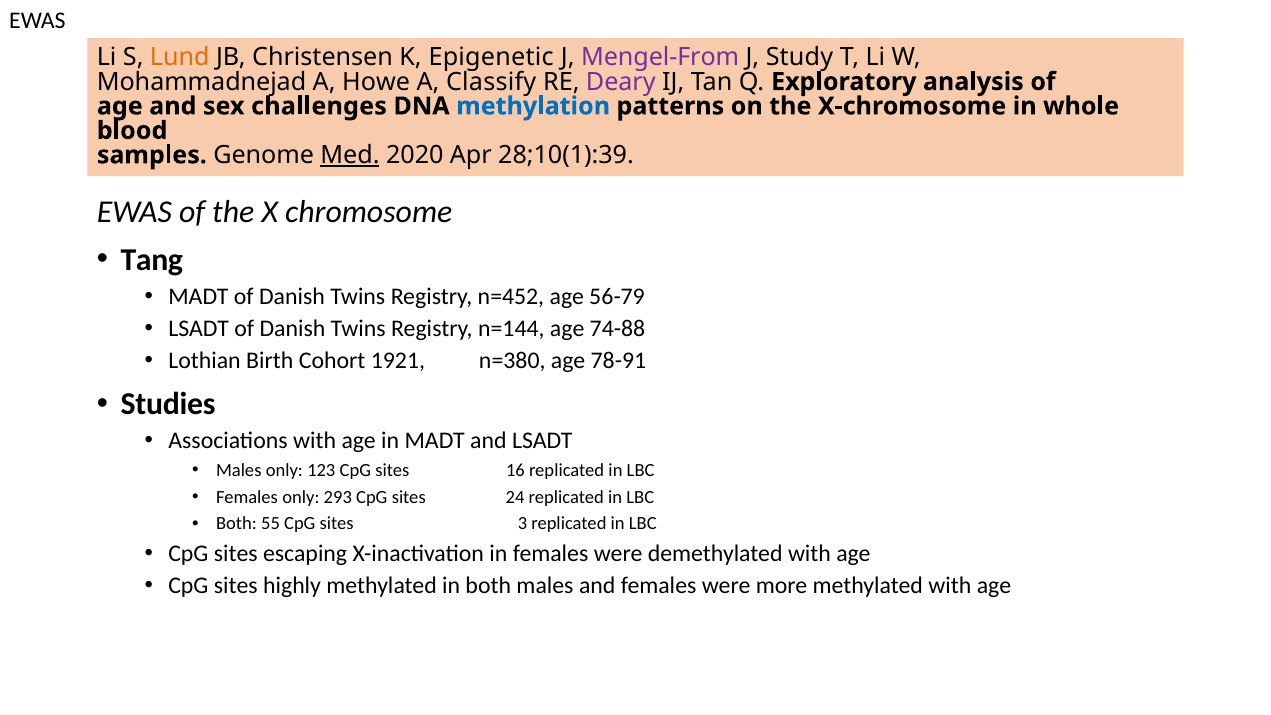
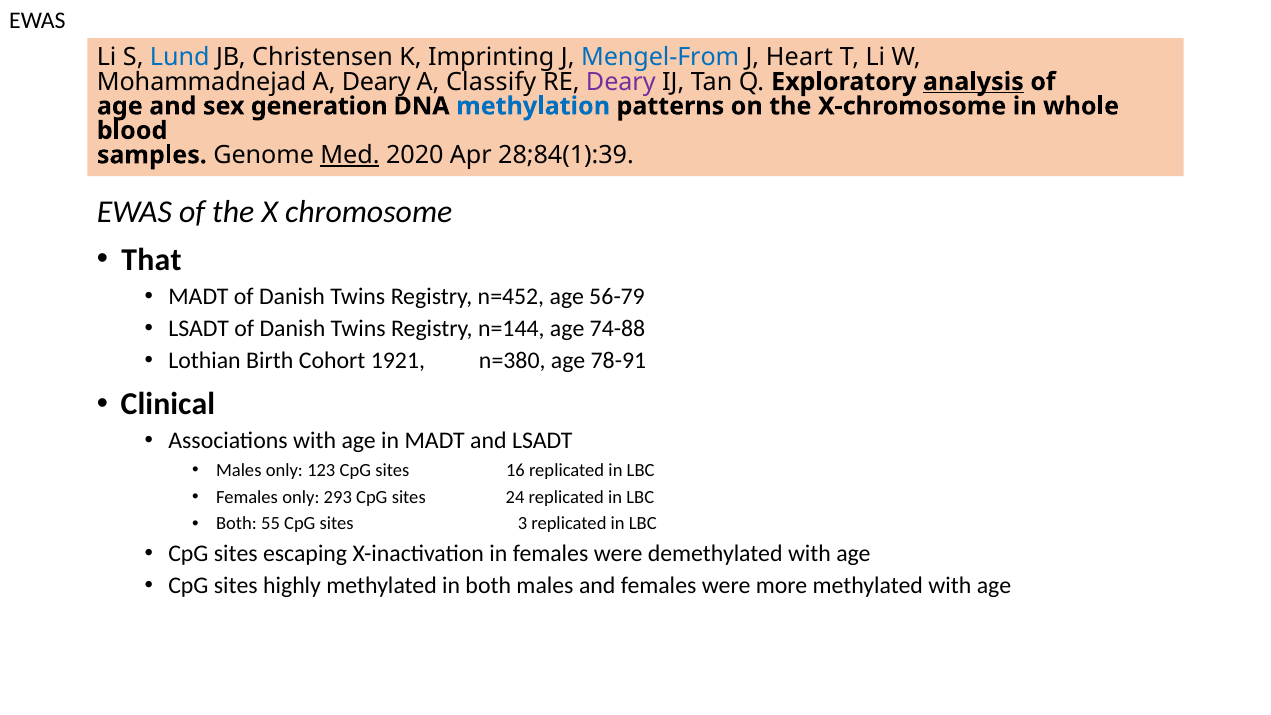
Lund colour: orange -> blue (180, 57)
Epigenetic: Epigenetic -> Imprinting (491, 57)
Mengel-From colour: purple -> blue (660, 57)
Study: Study -> Heart (799, 57)
A Howe: Howe -> Deary (376, 82)
analysis underline: none -> present (973, 82)
challenges: challenges -> generation (319, 106)
28;10(1):39: 28;10(1):39 -> 28;84(1):39 (566, 155)
Tang: Tang -> That (151, 260)
Studies: Studies -> Clinical (168, 404)
